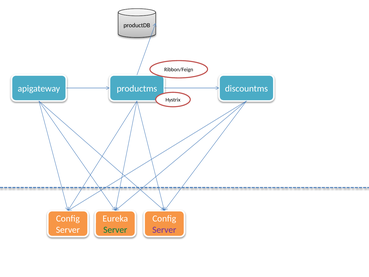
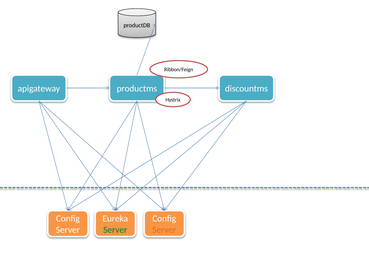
Server colour: purple -> orange (164, 230)
